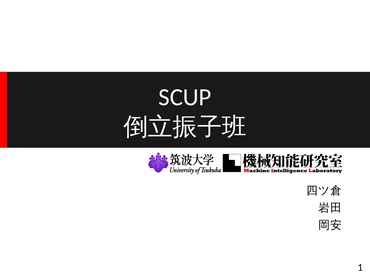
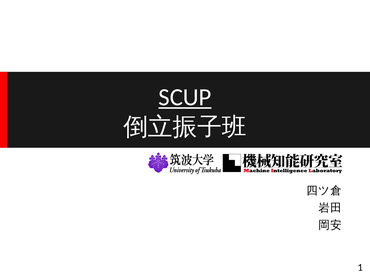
SCUP underline: none -> present (185, 97)
